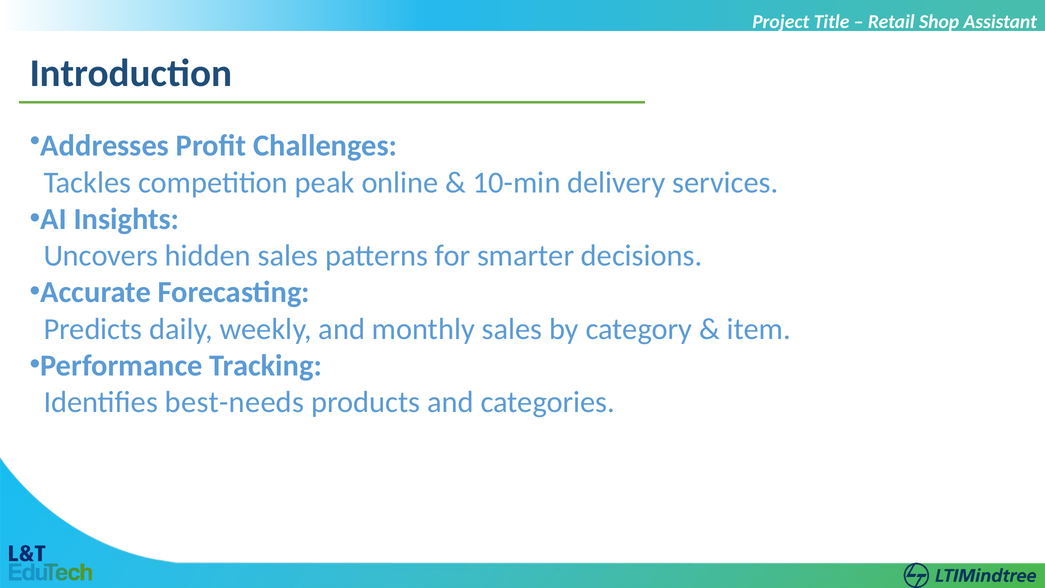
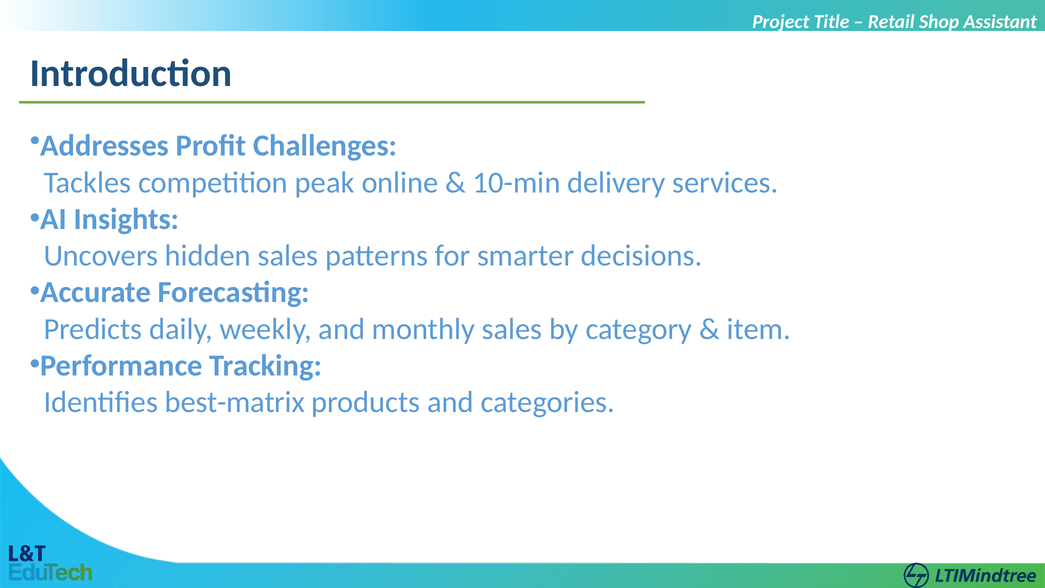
best-needs: best-needs -> best-matrix (235, 402)
